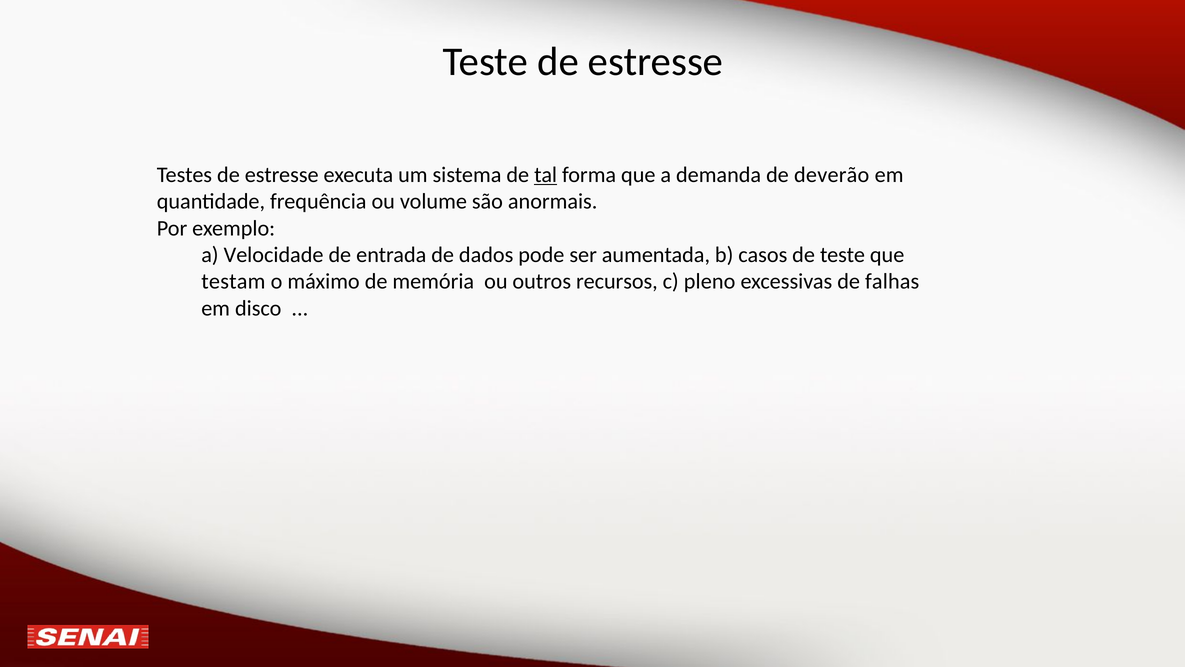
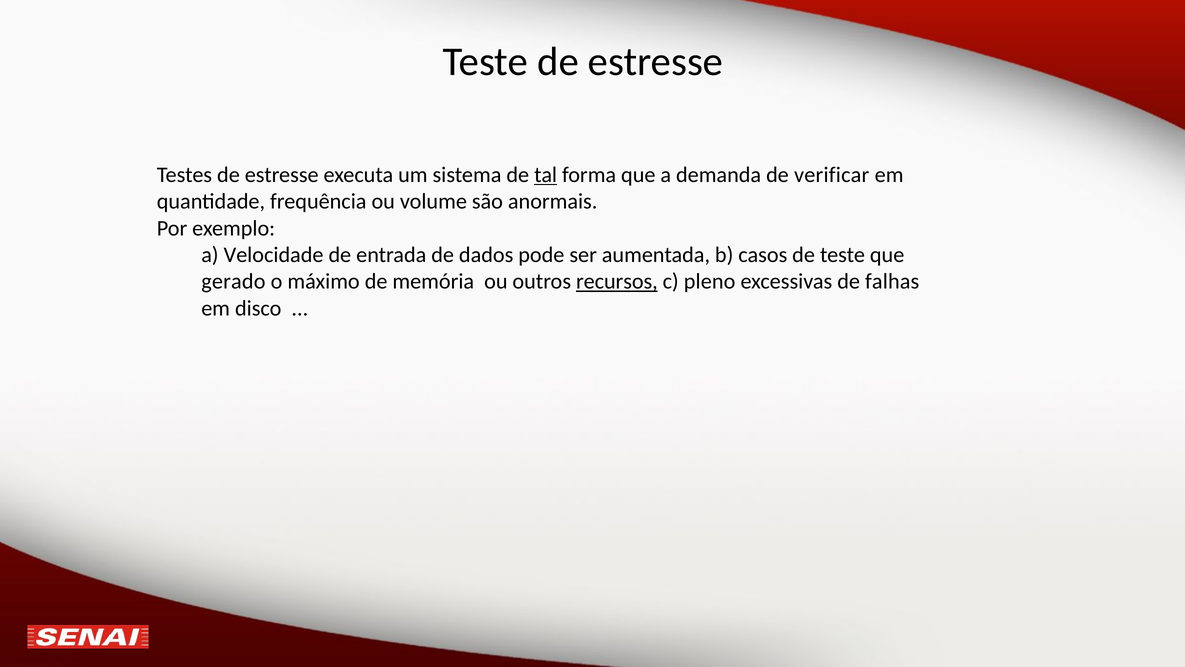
deverão: deverão -> verificar (832, 175)
testam: testam -> gerado (233, 281)
recursos underline: none -> present (617, 281)
